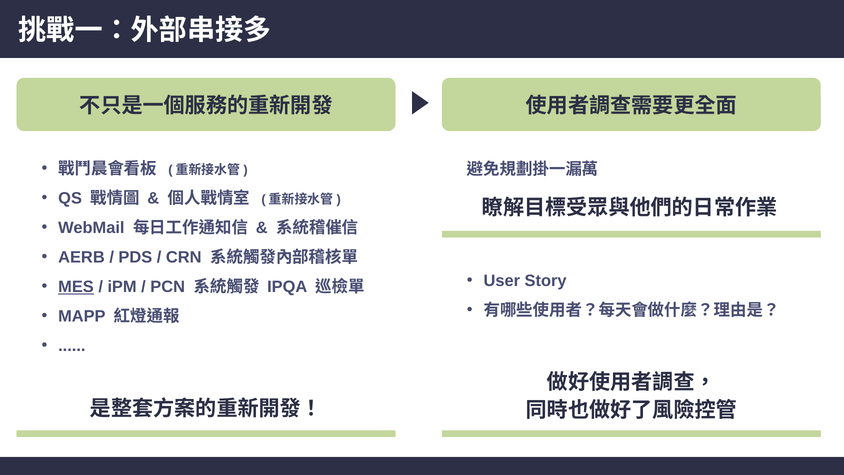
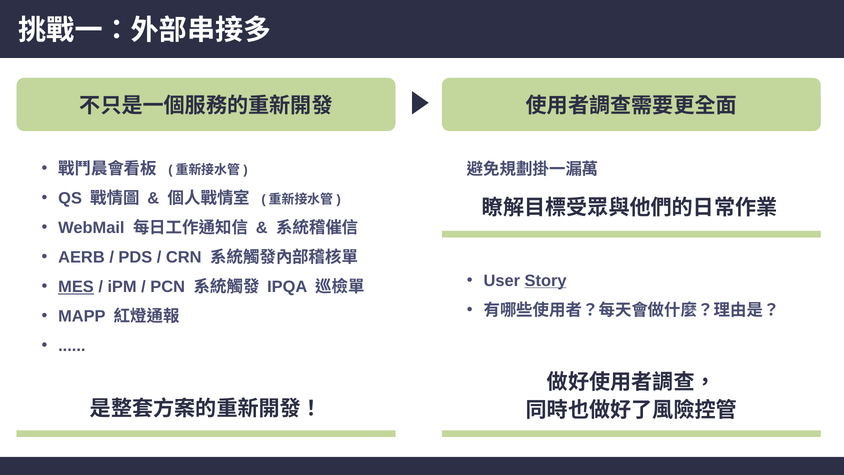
Story underline: none -> present (546, 281)
